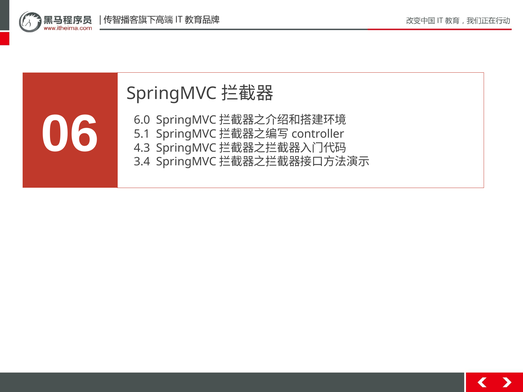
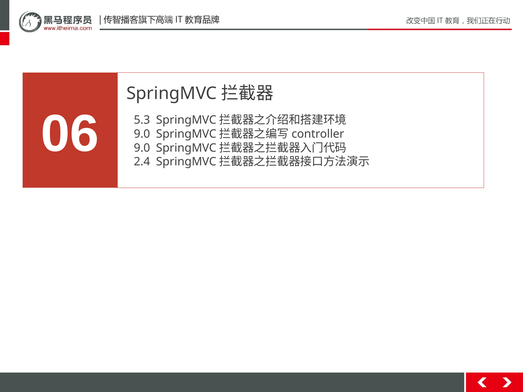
6.0: 6.0 -> 5.3 (142, 120)
5.1: 5.1 -> 9.0 (142, 134)
4.3: 4.3 -> 9.0 (142, 148)
3.4: 3.4 -> 2.4 (142, 162)
